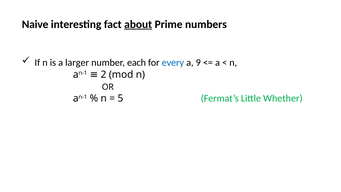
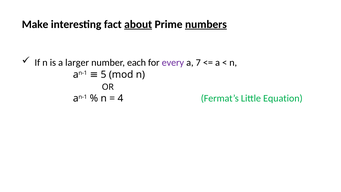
Naive: Naive -> Make (35, 24)
numbers underline: none -> present (206, 24)
every colour: blue -> purple (173, 63)
9: 9 -> 7 (198, 63)
2: 2 -> 5 (104, 74)
5: 5 -> 4 (120, 98)
Whether: Whether -> Equation (283, 98)
